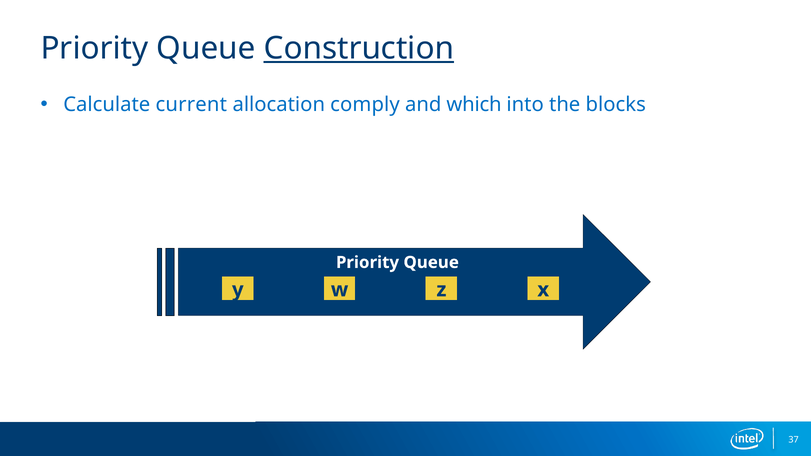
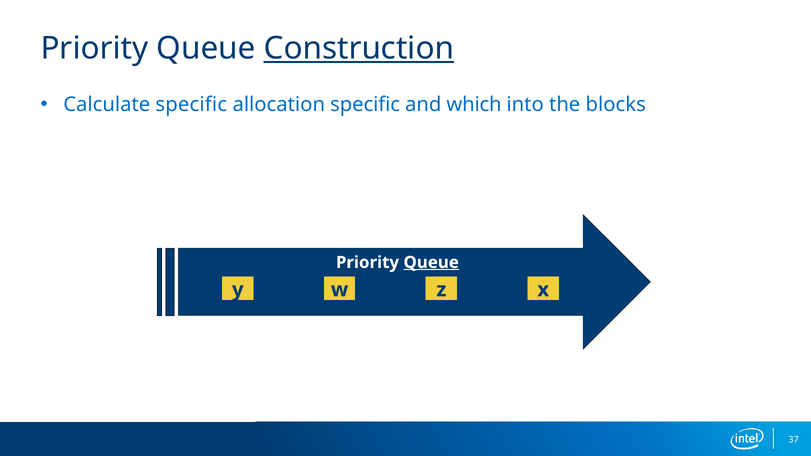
Calculate current: current -> specific (191, 105)
allocation comply: comply -> specific (365, 105)
Queue underline: none -> present (431, 263)
